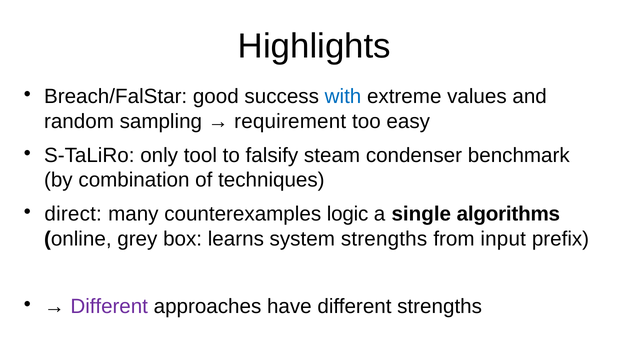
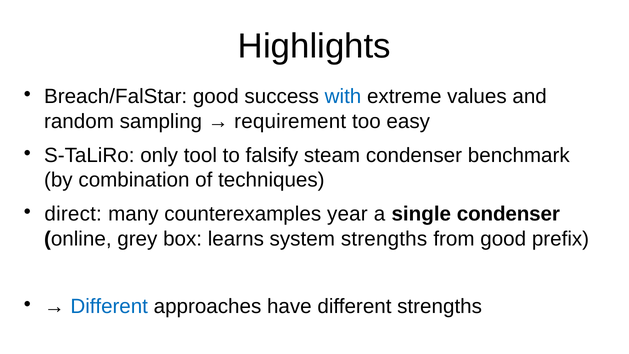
logic: logic -> year (347, 214)
single algorithms: algorithms -> condenser (508, 214)
from input: input -> good (503, 239)
Different colour: purple -> blue (109, 307)
